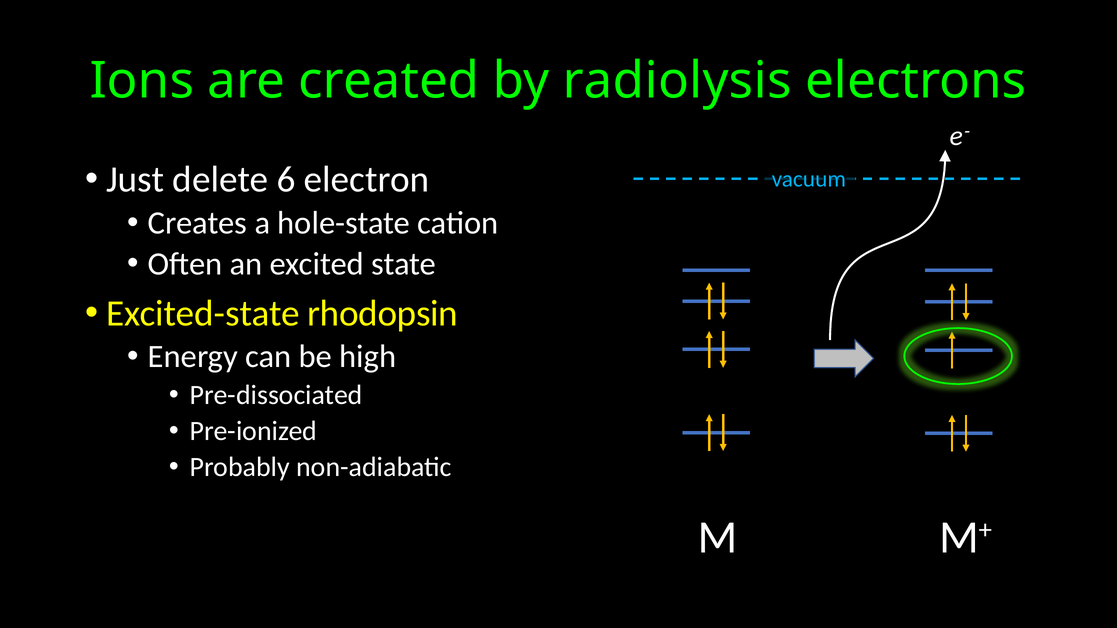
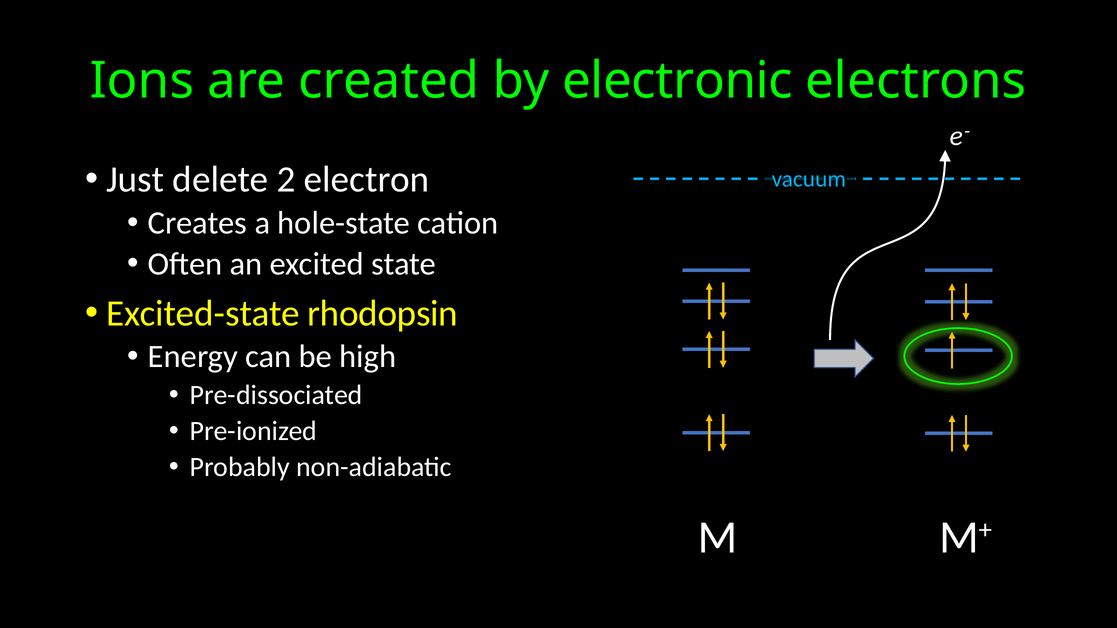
radiolysis: radiolysis -> electronic (677, 81)
6: 6 -> 2 (286, 180)
